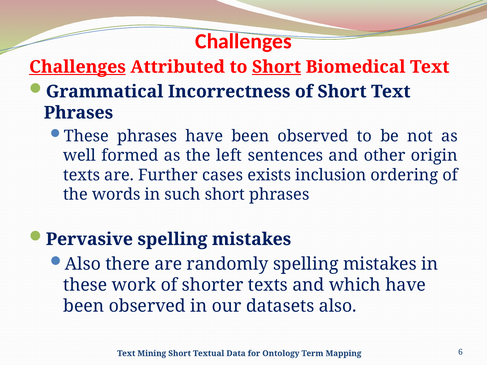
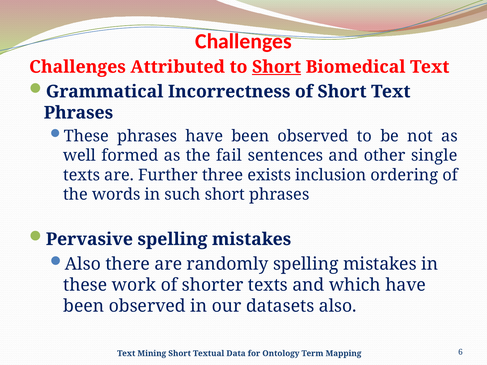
Challenges underline: present -> none (77, 67)
left: left -> fail (229, 156)
origin: origin -> single (434, 156)
cases: cases -> three (223, 175)
